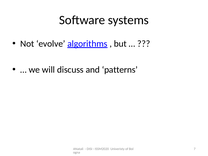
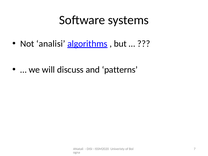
evolve: evolve -> analisi (51, 44)
